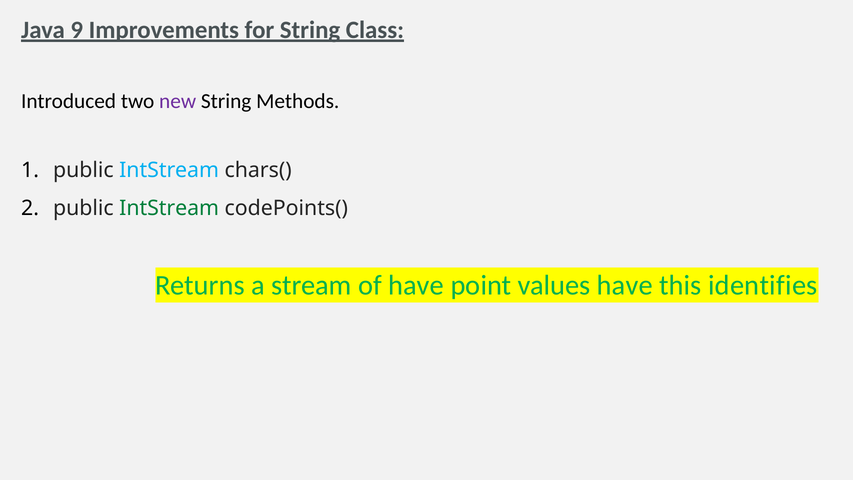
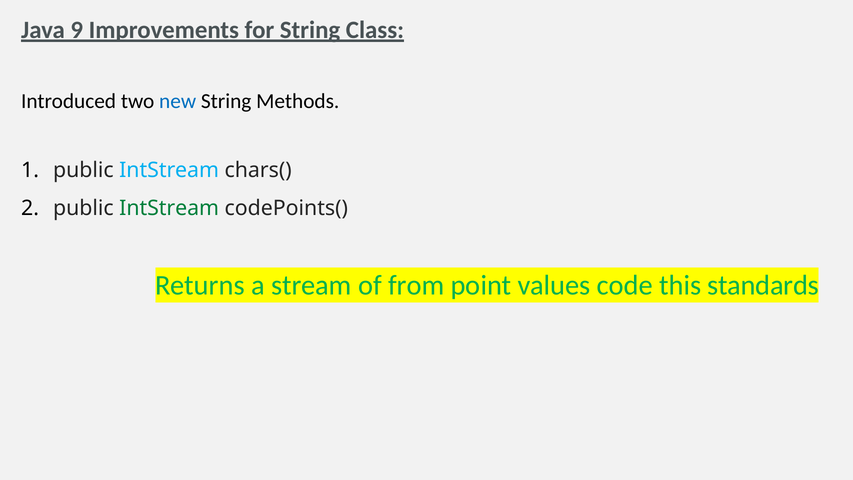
new colour: purple -> blue (178, 101)
of have: have -> from (416, 285)
values have: have -> code (625, 285)
identifies: identifies -> standards (763, 285)
